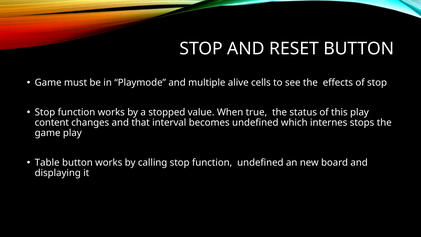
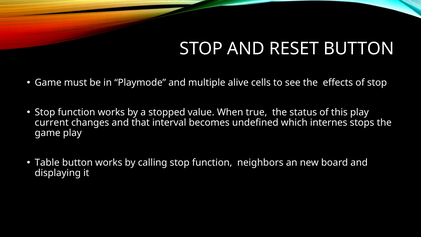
content: content -> current (52, 123)
function undefined: undefined -> neighbors (260, 163)
